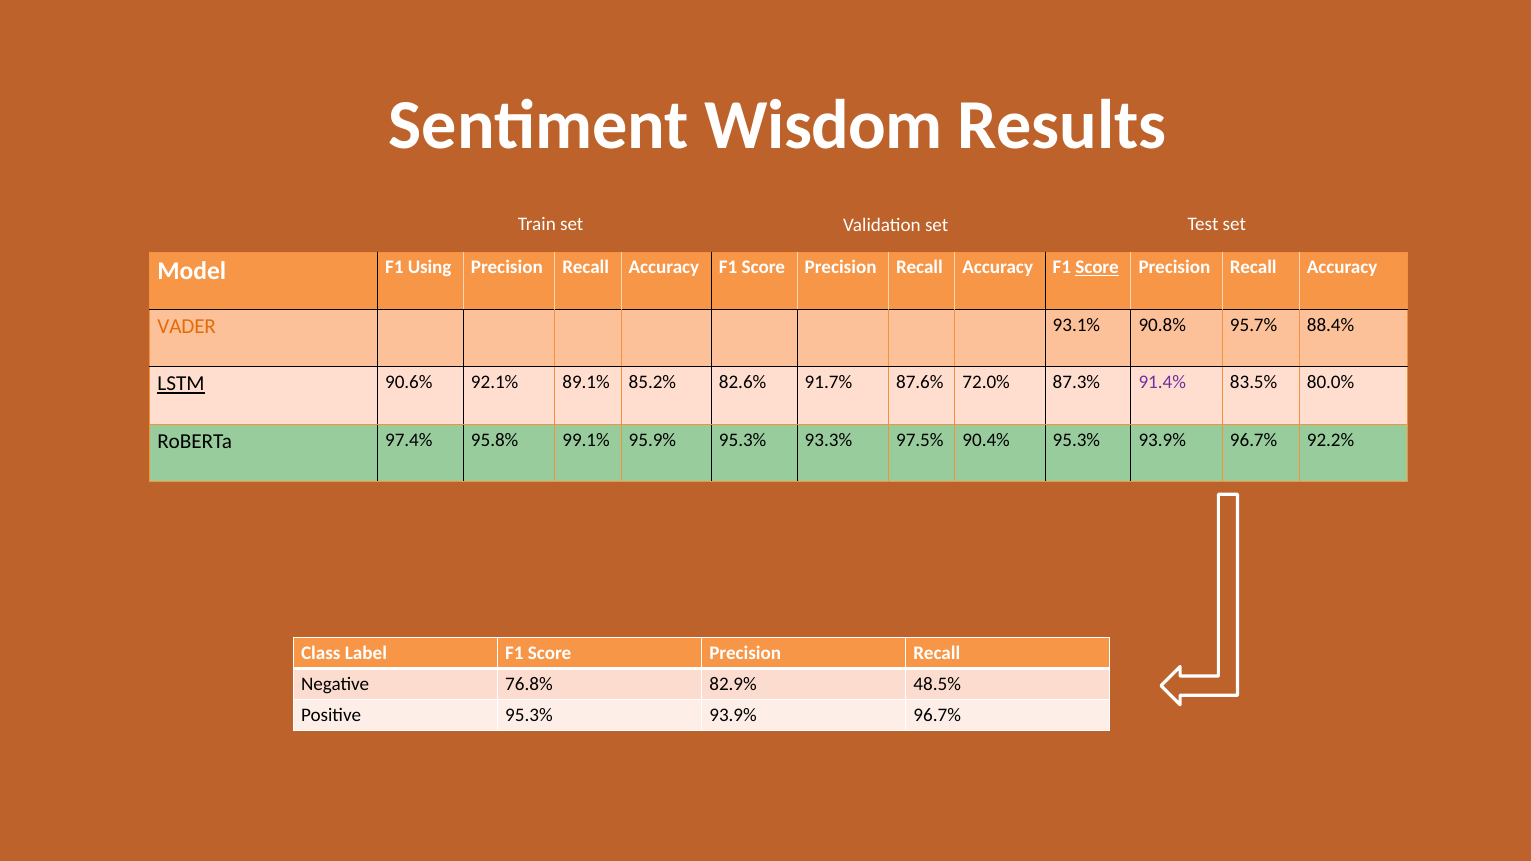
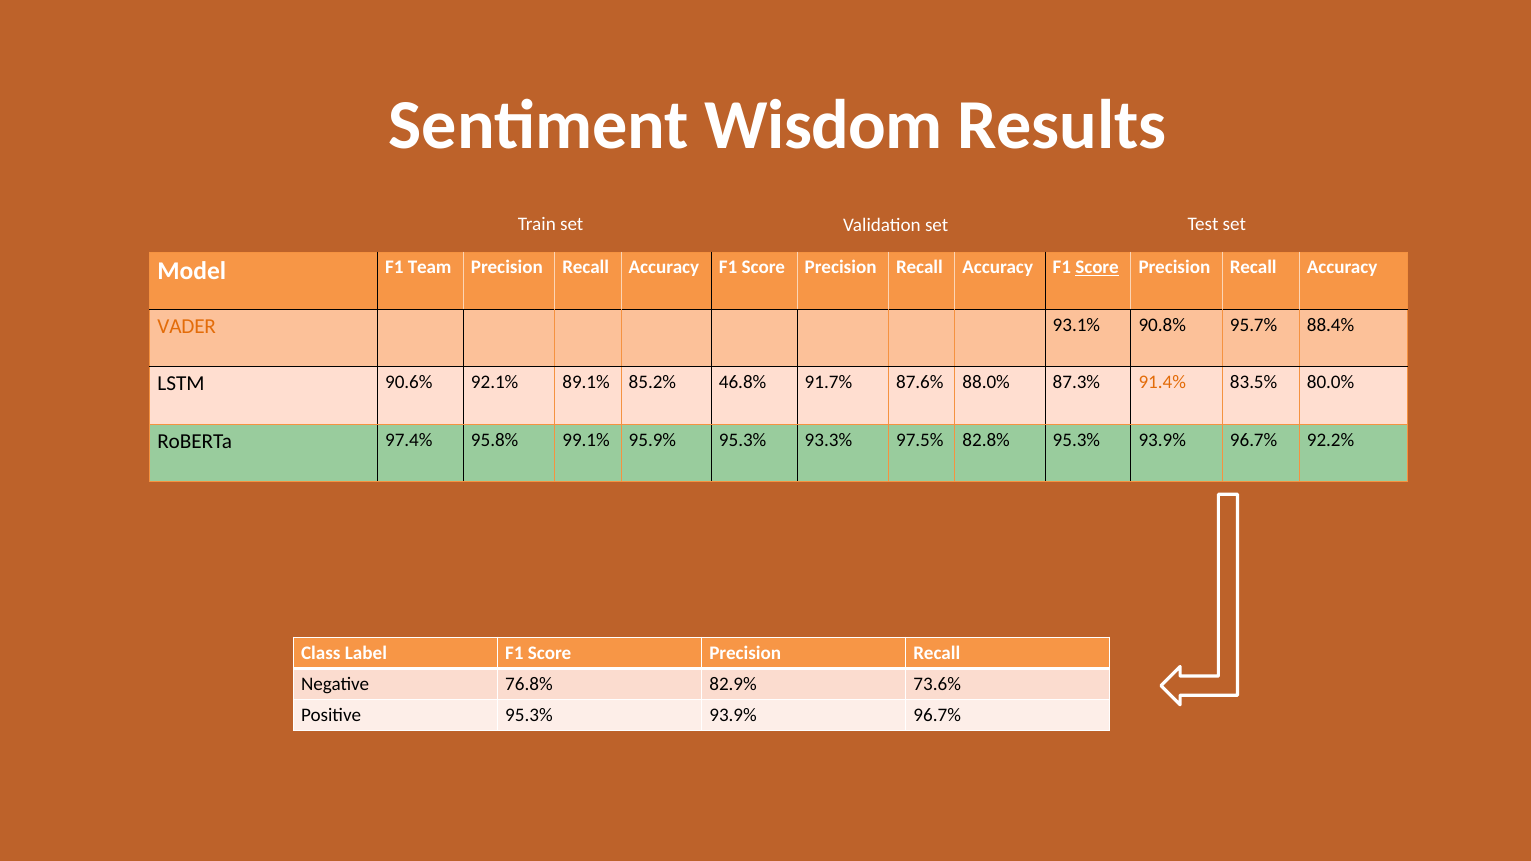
Using: Using -> Team (430, 268)
LSTM underline: present -> none (181, 384)
82.6%: 82.6% -> 46.8% (743, 383)
72.0%: 72.0% -> 88.0% (986, 383)
91.4% colour: purple -> orange (1162, 383)
90.4%: 90.4% -> 82.8% (986, 440)
48.5%: 48.5% -> 73.6% (937, 684)
